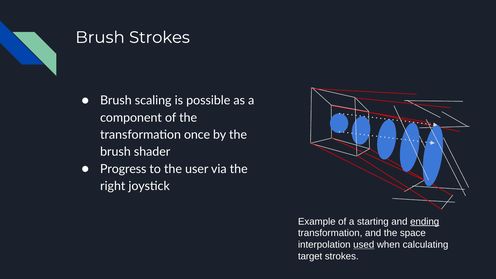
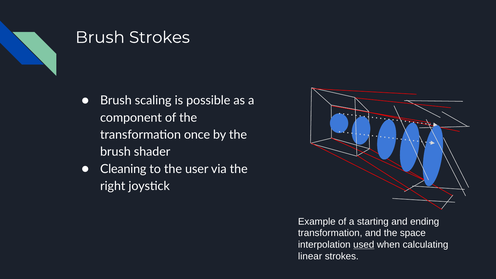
Progress: Progress -> Cleaning (123, 169)
ending underline: present -> none (425, 222)
target: target -> linear (310, 256)
